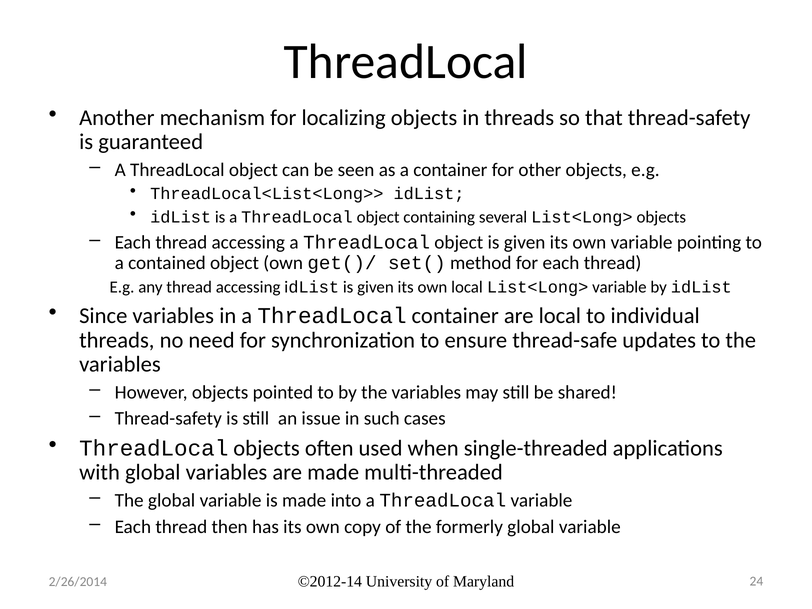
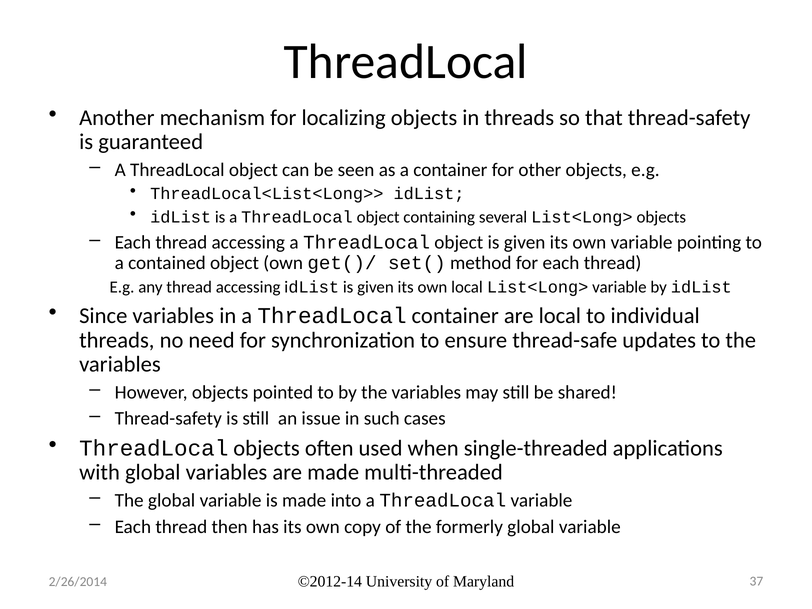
24: 24 -> 37 (756, 581)
